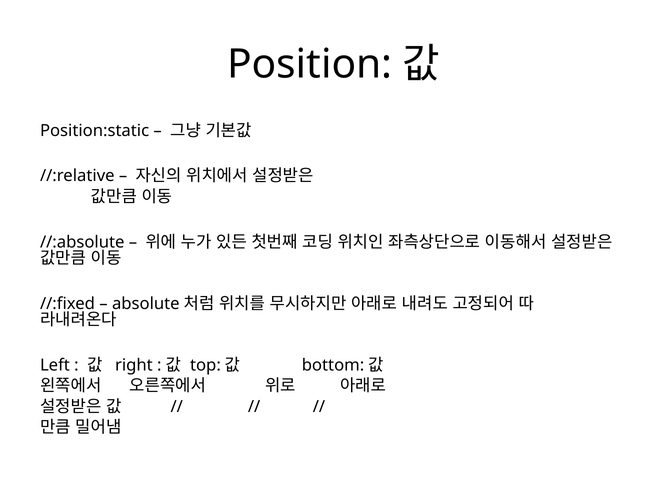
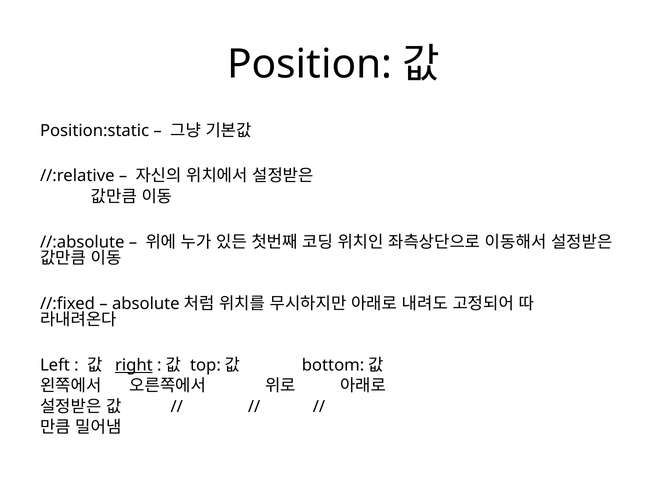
right underline: none -> present (134, 365)
